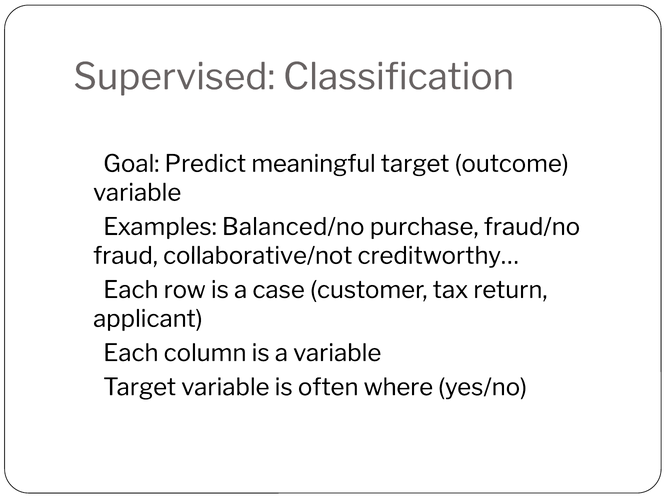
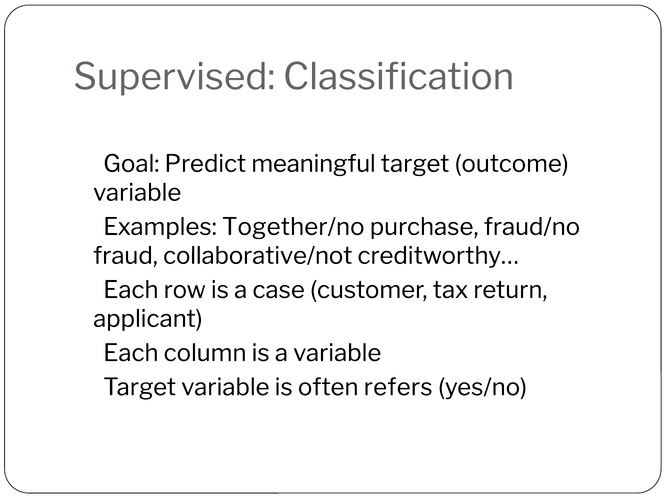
Balanced/no: Balanced/no -> Together/no (293, 227)
where: where -> refers (398, 387)
